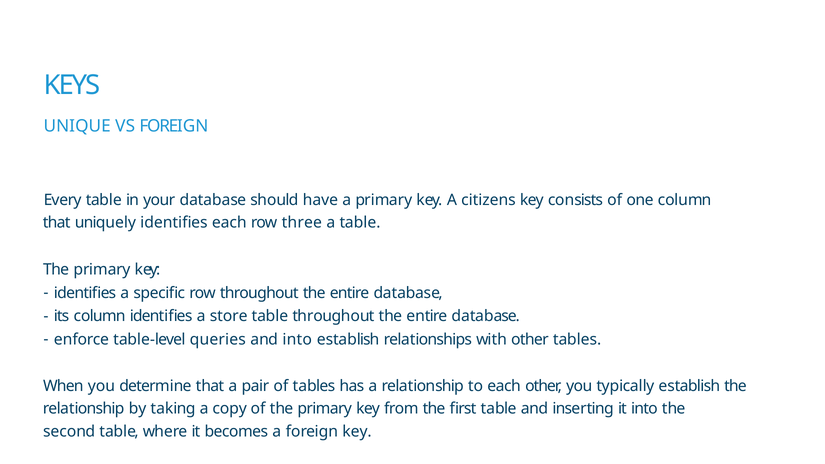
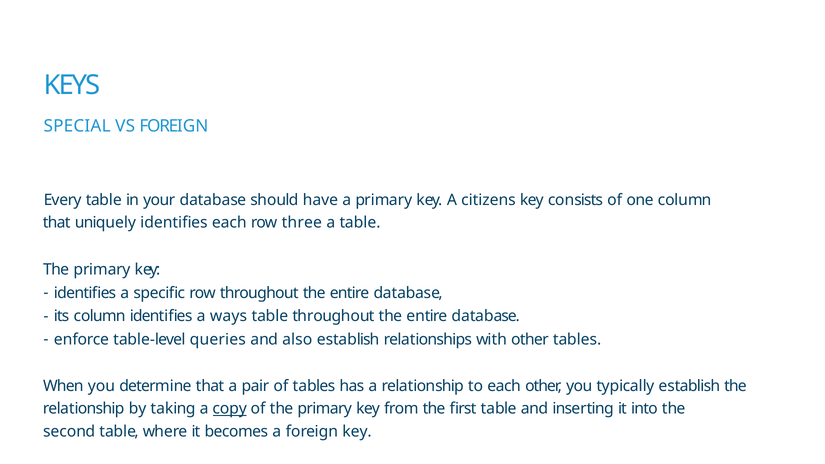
UNIQUE: UNIQUE -> SPECIAL (77, 126)
store: store -> ways (229, 316)
and into: into -> also (297, 340)
copy underline: none -> present (230, 409)
